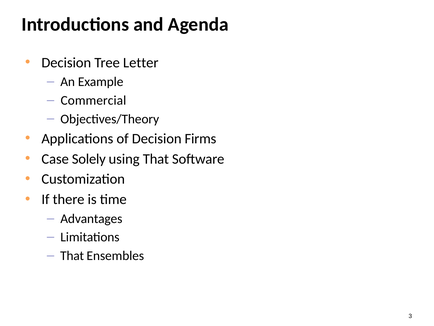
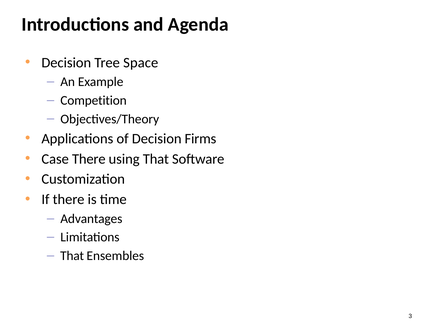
Letter: Letter -> Space (141, 62)
Commercial: Commercial -> Competition (94, 100)
Case Solely: Solely -> There (89, 159)
